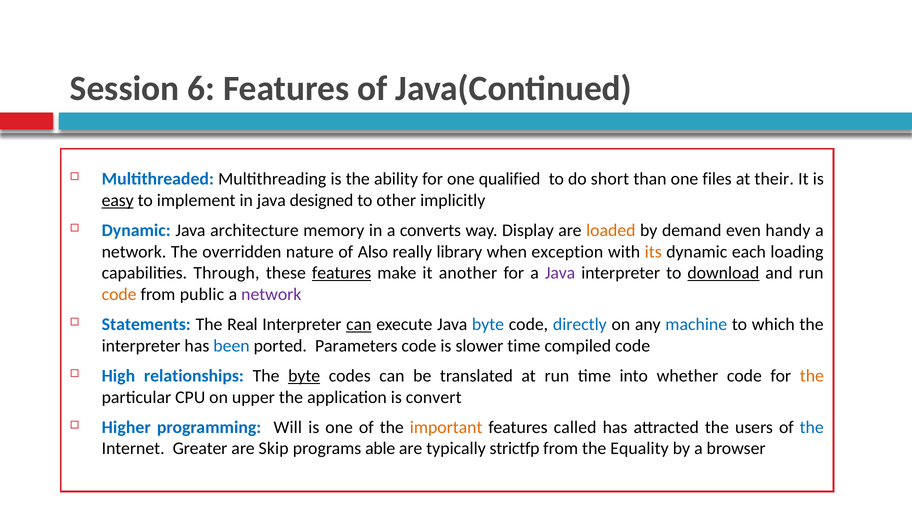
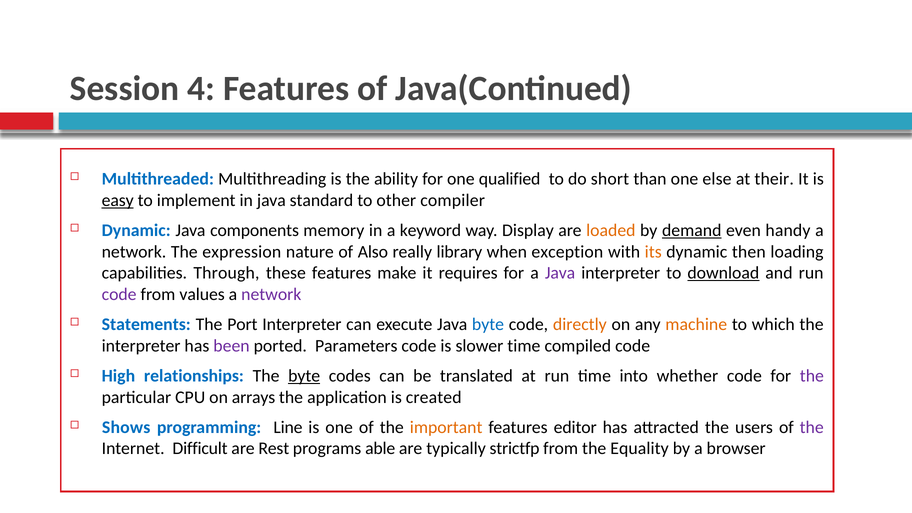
6: 6 -> 4 (201, 89)
files: files -> else (717, 179)
designed: designed -> standard (321, 200)
implicitly: implicitly -> compiler (453, 200)
architecture: architecture -> components (255, 230)
converts: converts -> keyword (430, 230)
demand underline: none -> present (692, 230)
overridden: overridden -> expression (242, 252)
each: each -> then (749, 252)
features underline: present -> none (342, 273)
another: another -> requires (468, 273)
code colour: orange -> purple (119, 294)
public: public -> values (202, 294)
Real: Real -> Port (242, 324)
can underline: present -> none (359, 324)
directly colour: blue -> orange (580, 324)
machine colour: blue -> orange (696, 324)
been colour: blue -> purple (232, 346)
the colour: orange -> purple (812, 376)
upper: upper -> arrays (254, 397)
convert: convert -> created (434, 397)
Higher: Higher -> Shows (126, 427)
Will: Will -> Line (288, 427)
called: called -> editor (575, 427)
the colour: blue -> purple (812, 427)
Greater: Greater -> Difficult (200, 449)
Skip: Skip -> Rest (274, 449)
